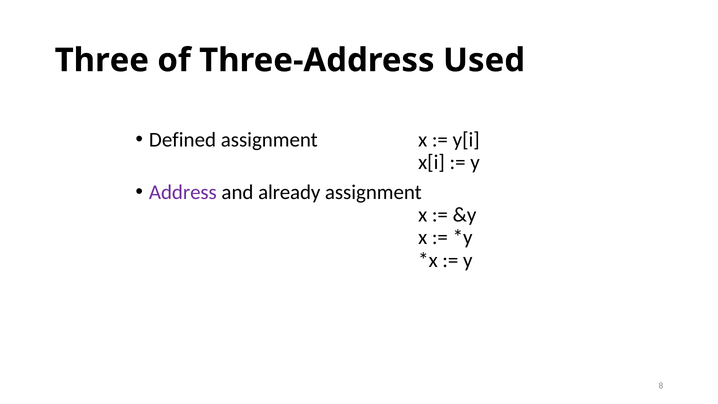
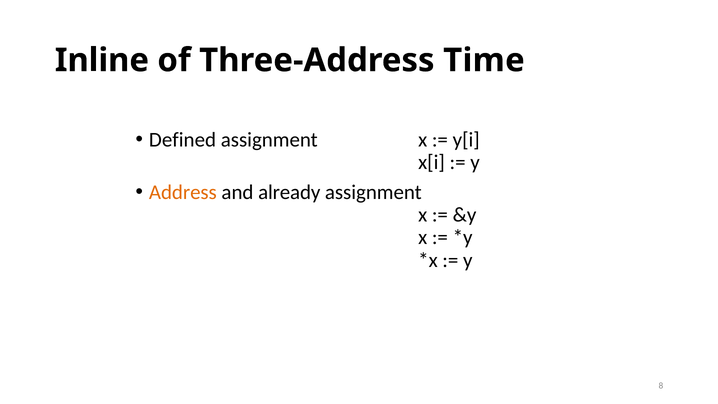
Three: Three -> Inline (102, 60)
Used: Used -> Time (484, 60)
Address colour: purple -> orange (183, 192)
